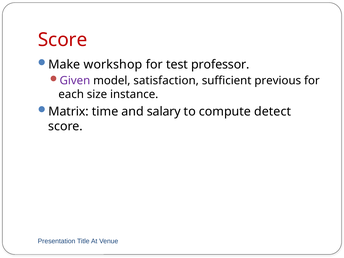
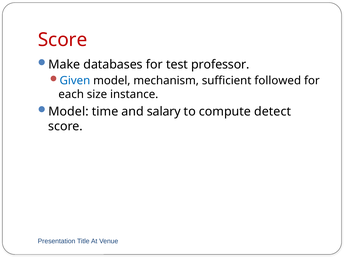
workshop: workshop -> databases (113, 64)
Given colour: purple -> blue (75, 81)
satisfaction: satisfaction -> mechanism (166, 81)
previous: previous -> followed (278, 81)
Matrix: Matrix -> Model (68, 111)
